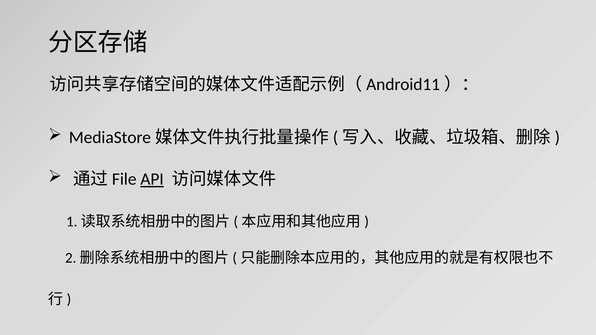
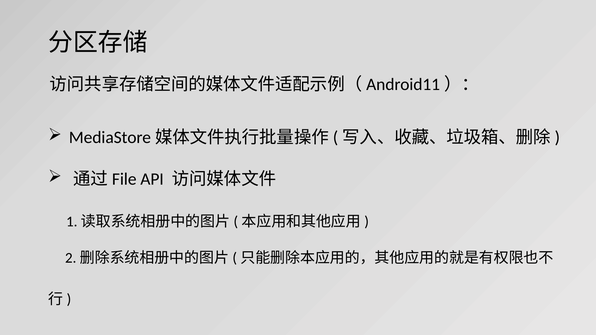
API underline: present -> none (152, 179)
